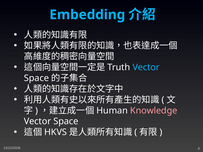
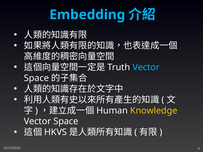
Knowledge colour: pink -> yellow (154, 111)
